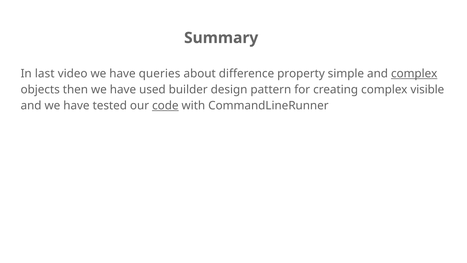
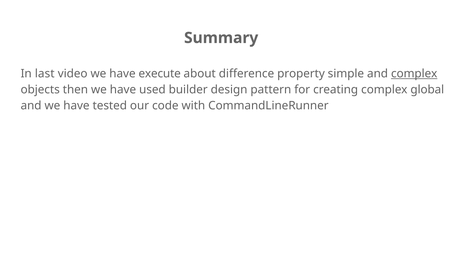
queries: queries -> execute (160, 73)
visible: visible -> global (427, 90)
code underline: present -> none (165, 106)
